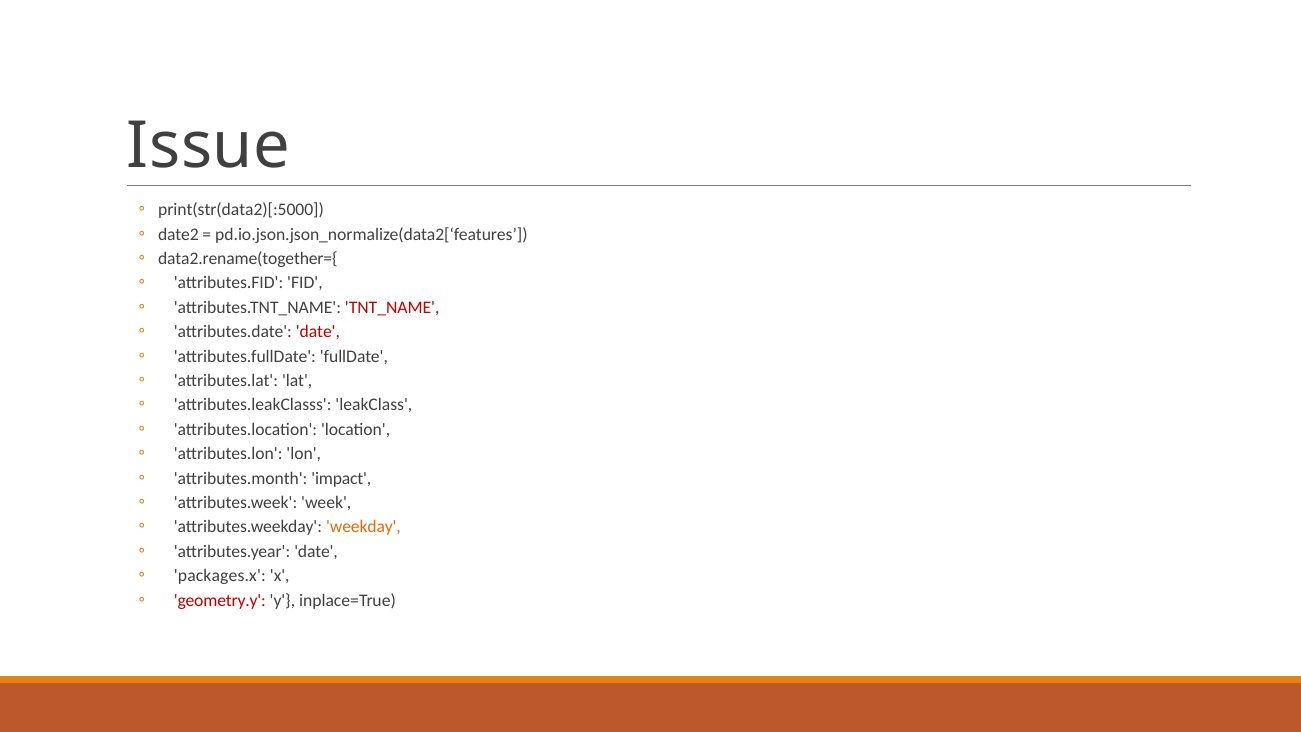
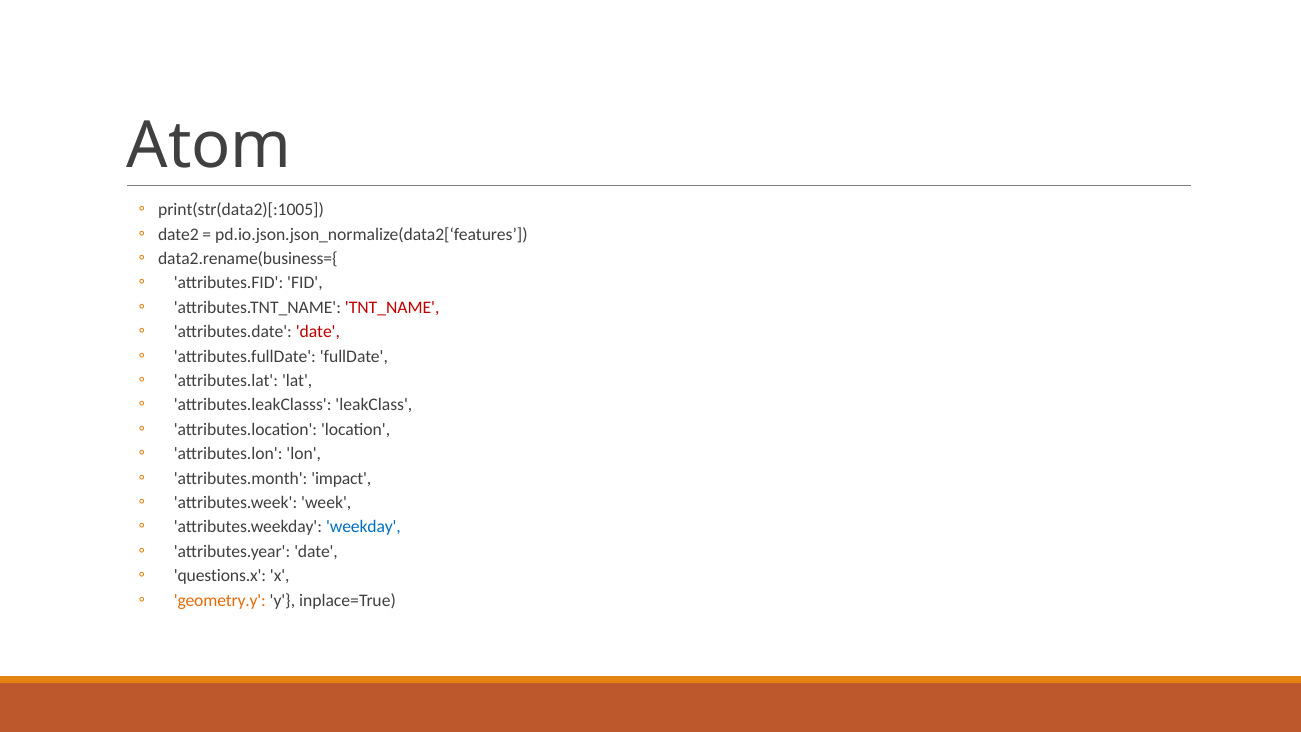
Issue: Issue -> Atom (209, 146)
print(str(data2)[:5000: print(str(data2)[:5000 -> print(str(data2)[:1005 (241, 210)
data2.rename(together={: data2.rename(together={ -> data2.rename(business={ (248, 259)
weekday colour: orange -> blue (363, 527)
packages.x: packages.x -> questions.x (220, 576)
geometry.y colour: red -> orange (220, 600)
